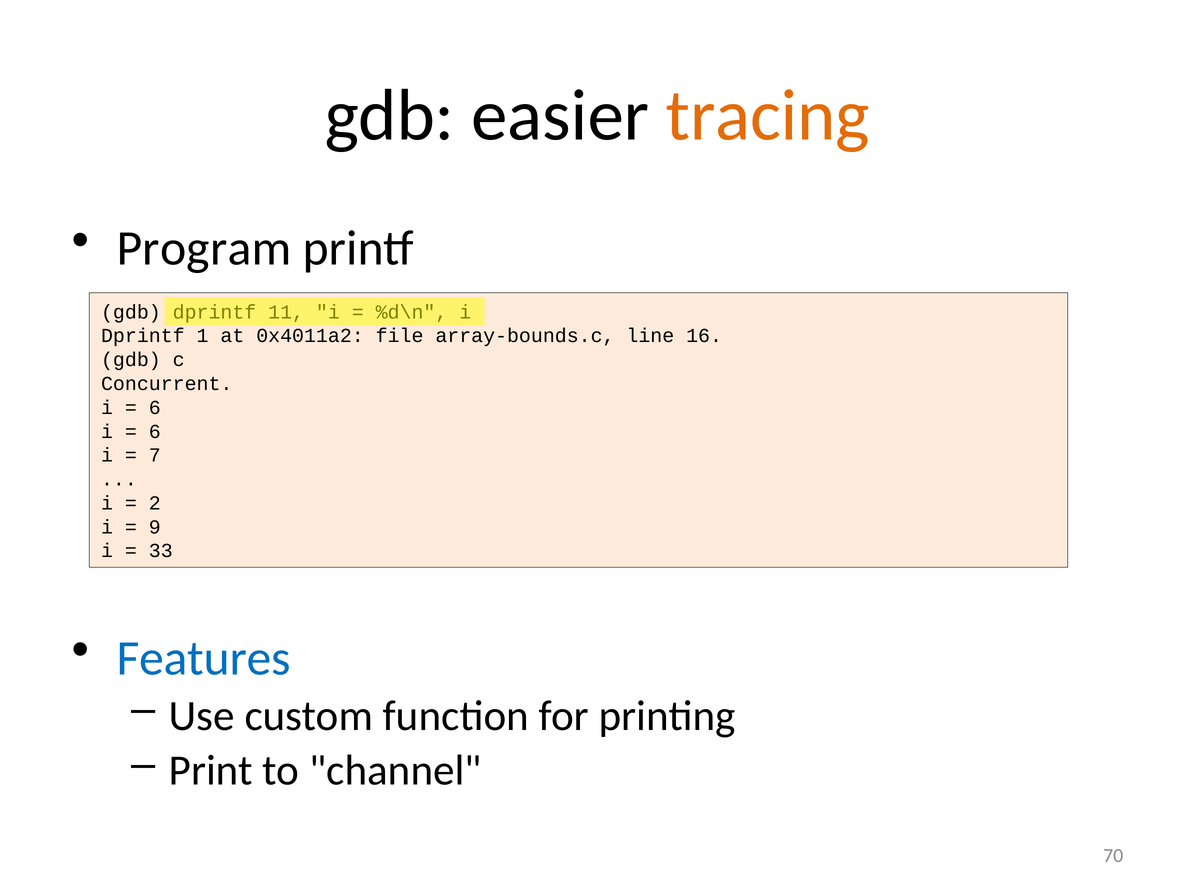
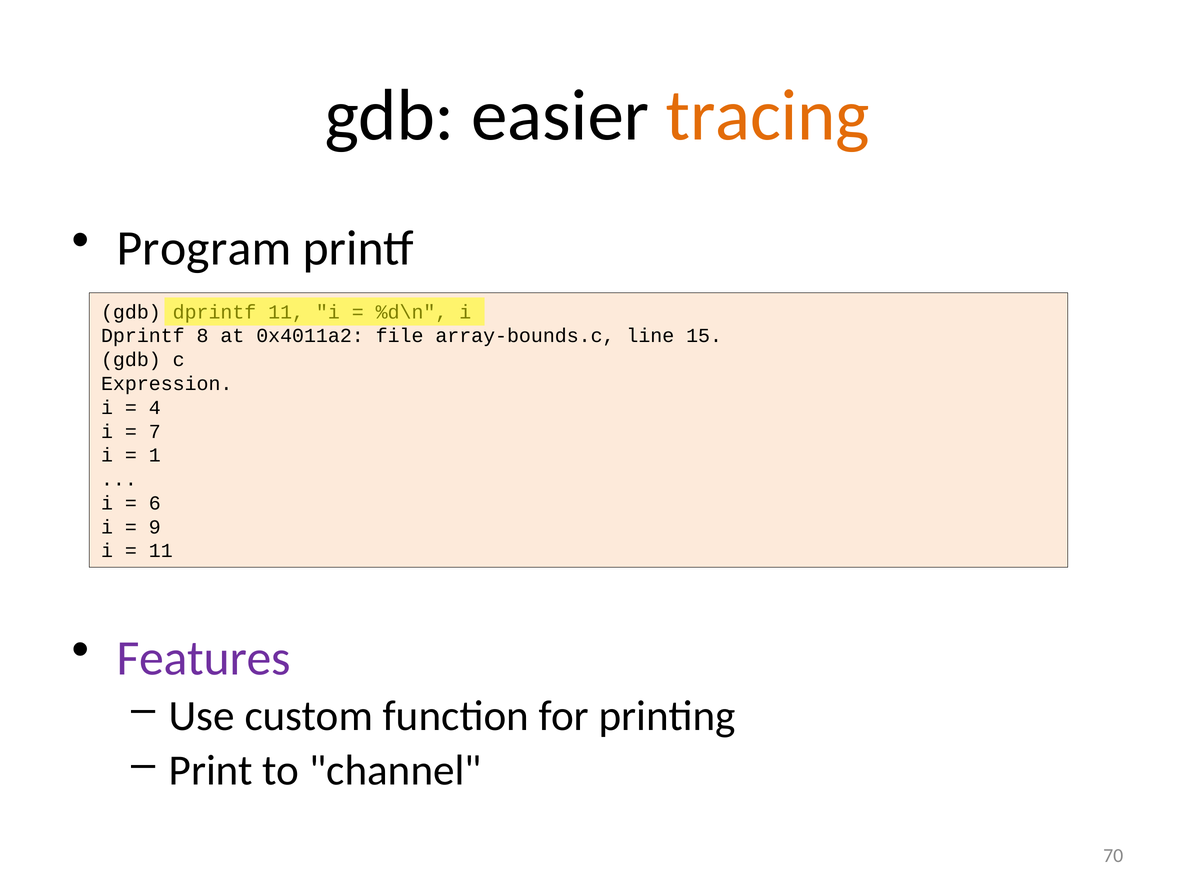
1: 1 -> 8 (203, 336)
16: 16 -> 15 (704, 336)
Concurrent: Concurrent -> Expression (167, 384)
6: 6 -> 4 (155, 408)
6: 6 -> 7 (155, 432)
7: 7 -> 1 (155, 455)
2: 2 -> 6 (155, 503)
33: 33 -> 11 (161, 551)
Features colour: blue -> purple (204, 658)
